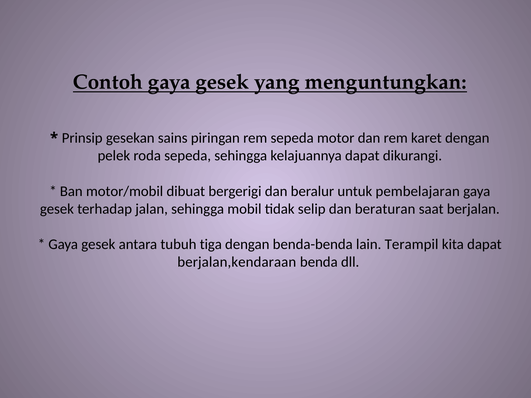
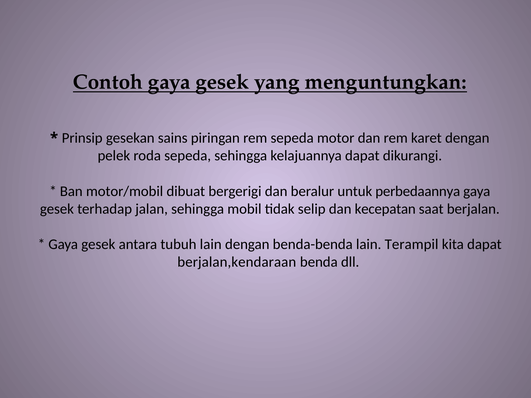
pembelajaran: pembelajaran -> perbedaannya (418, 191)
beraturan: beraturan -> kecepatan (385, 209)
tubuh tiga: tiga -> lain (211, 244)
